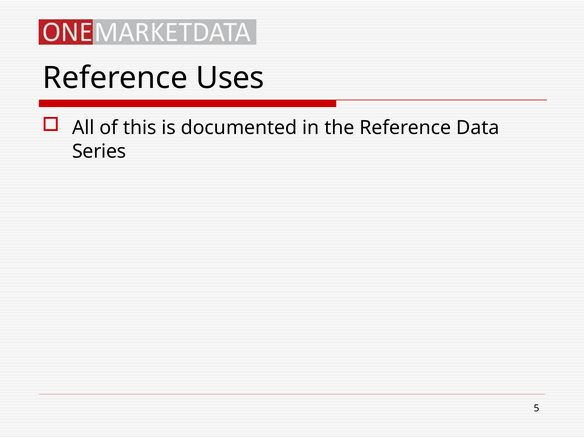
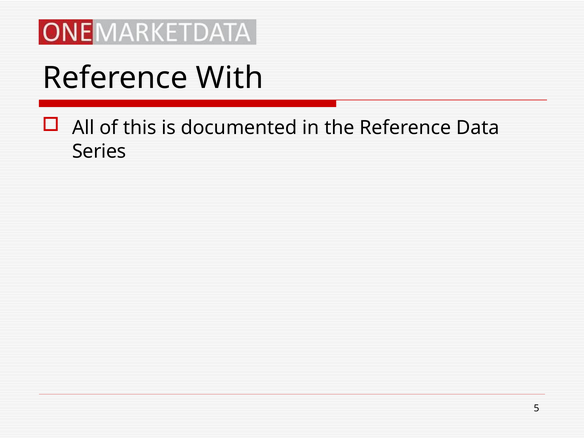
Uses: Uses -> With (230, 78)
